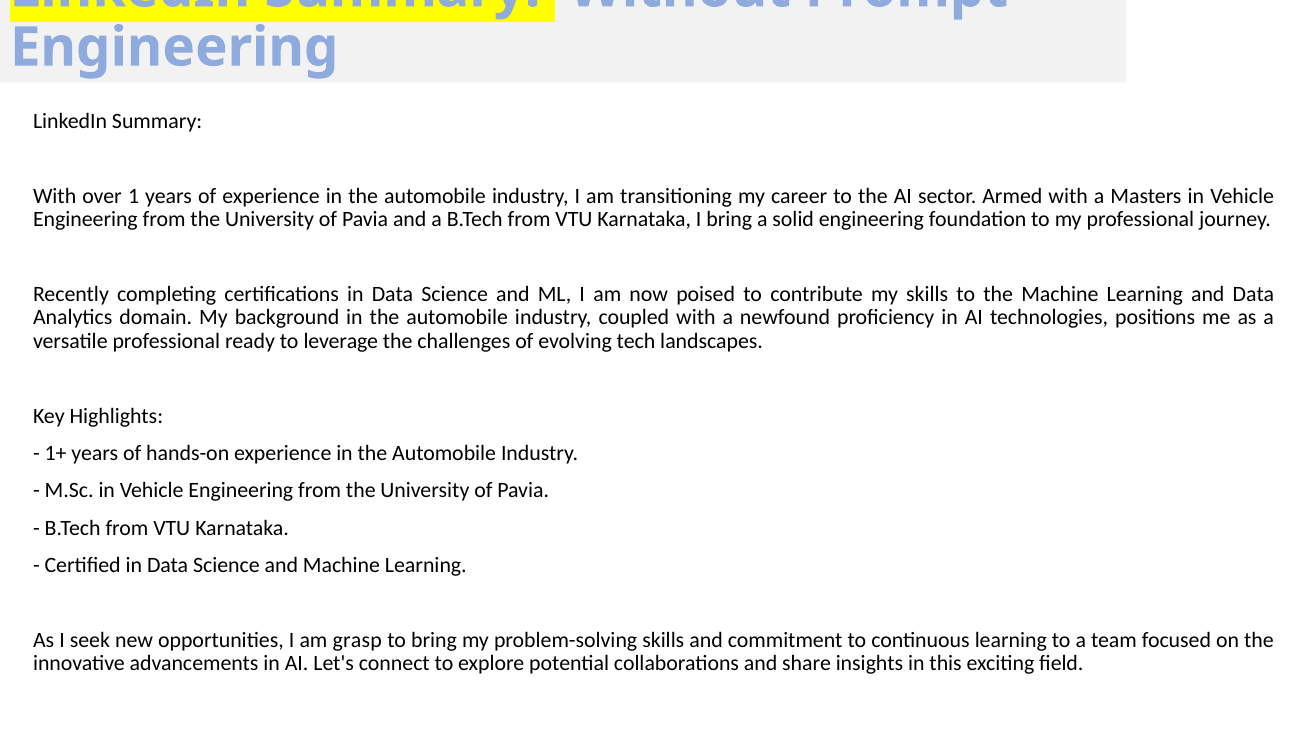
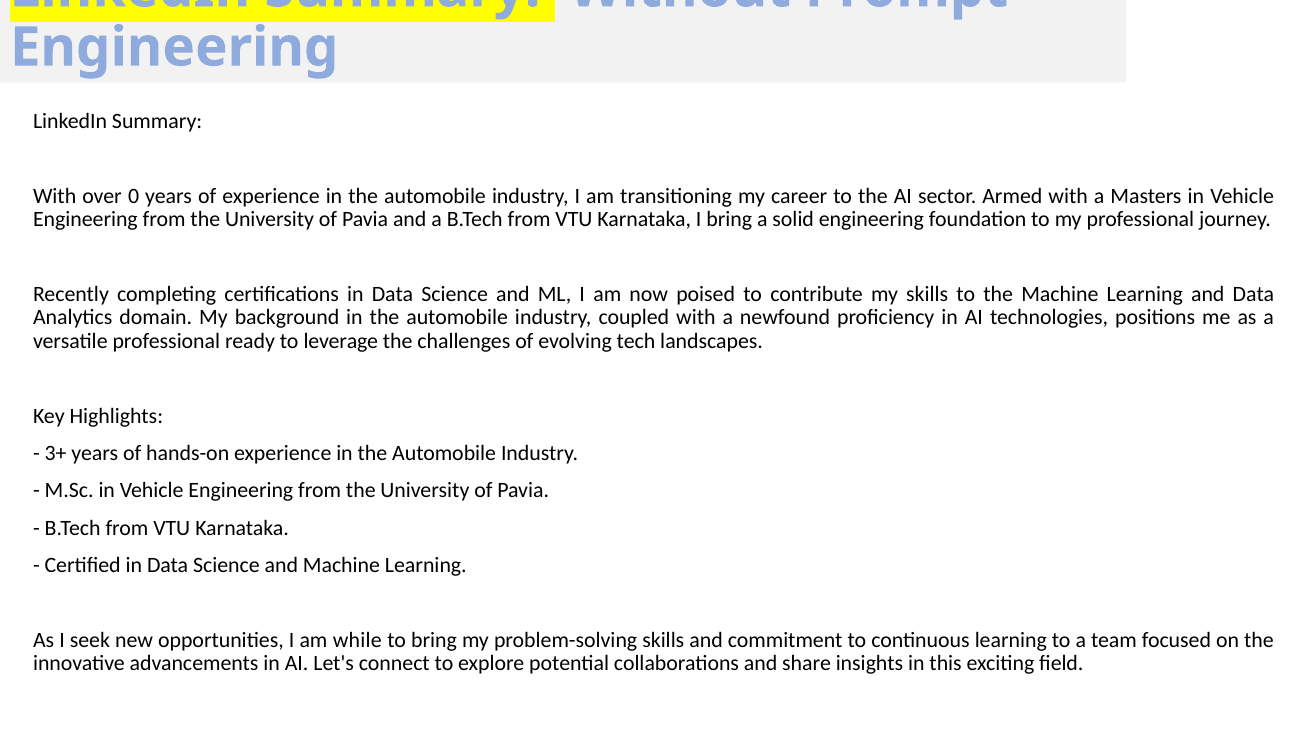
1: 1 -> 0 (134, 196)
1+: 1+ -> 3+ (56, 453)
grasp: grasp -> while (357, 640)
